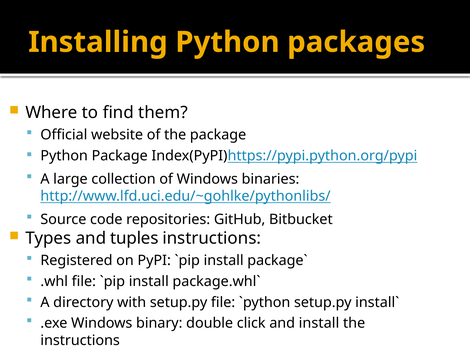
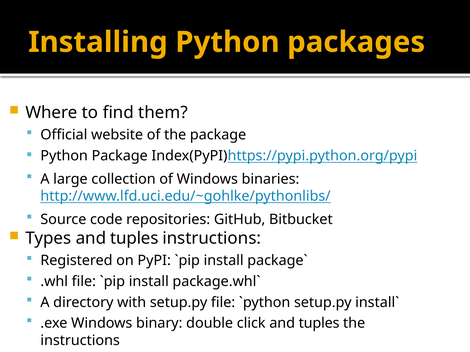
click and install: install -> tuples (319, 324)
